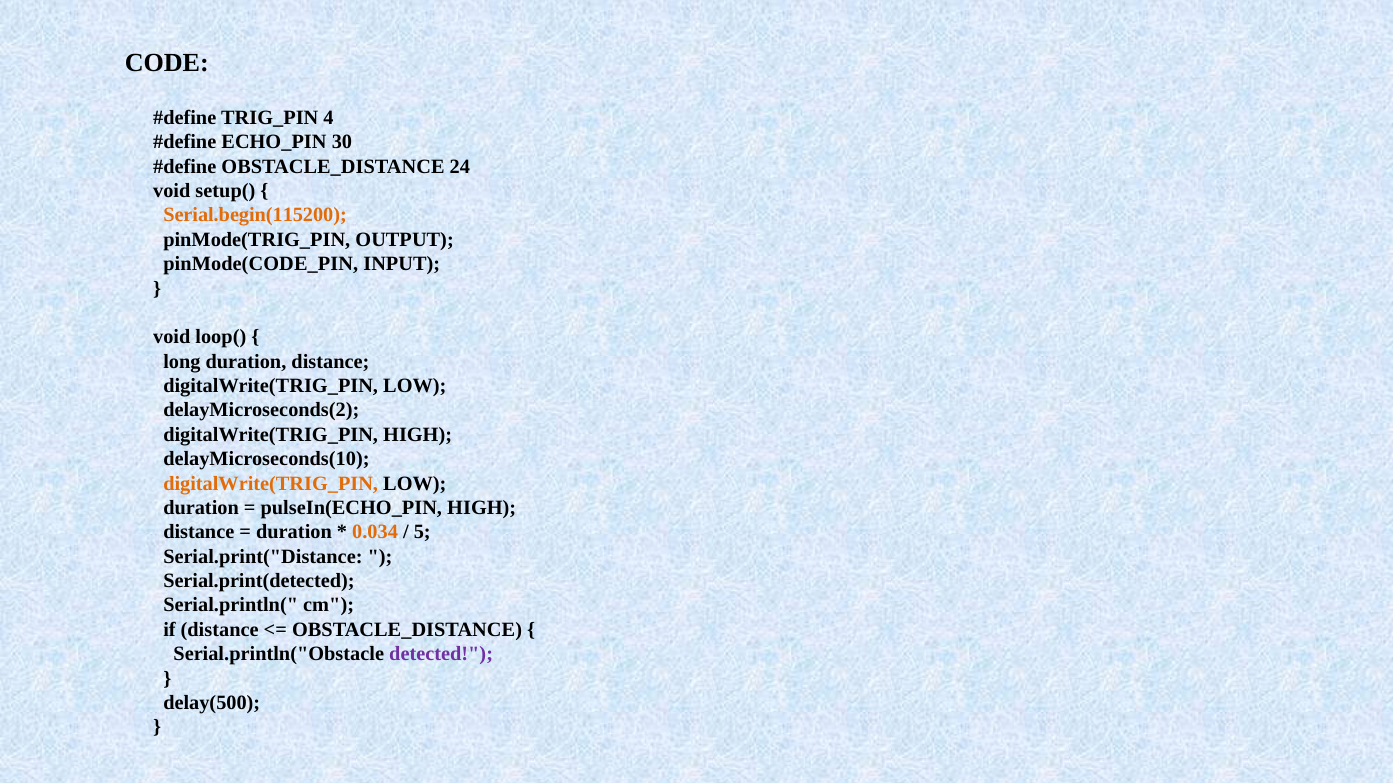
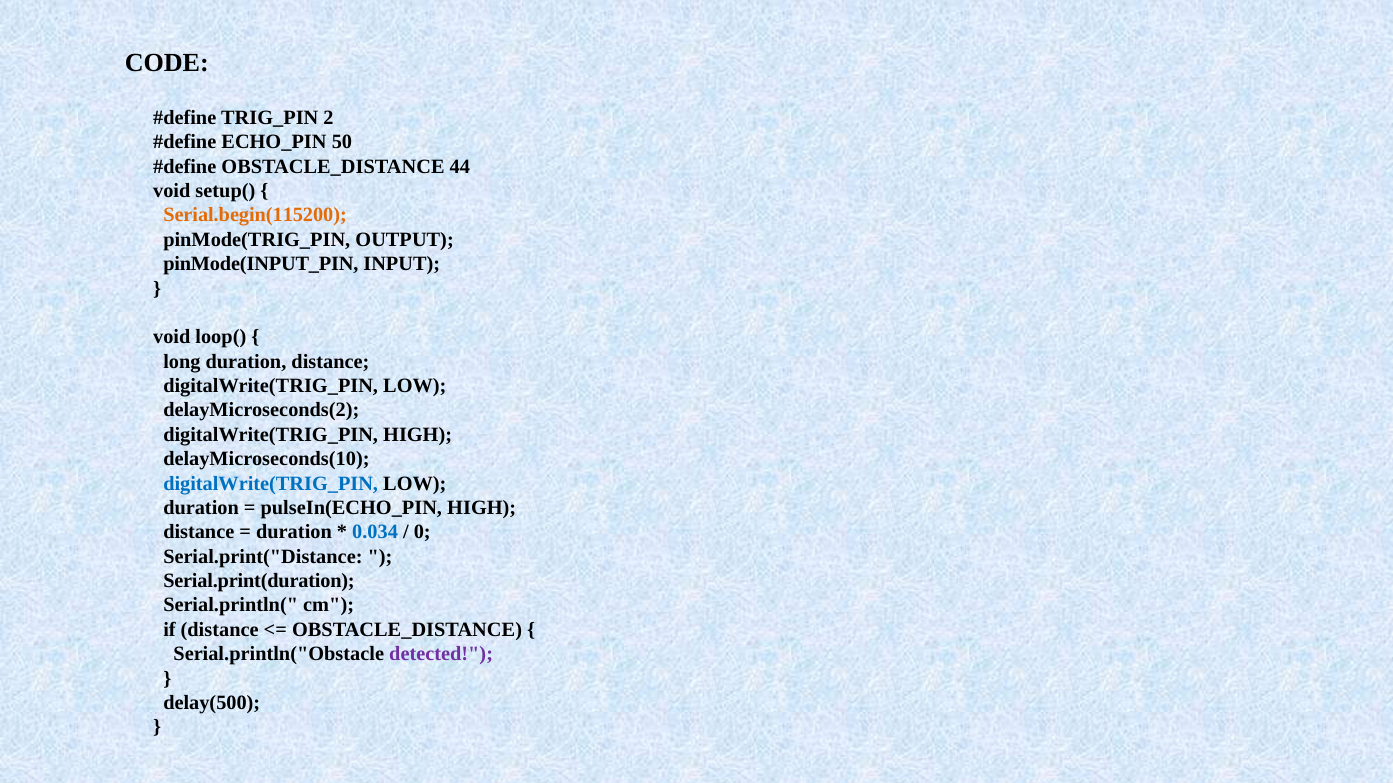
4: 4 -> 2 (329, 118)
30: 30 -> 50 (342, 142)
24: 24 -> 44 (460, 167)
pinMode(CODE_PIN: pinMode(CODE_PIN -> pinMode(INPUT_PIN (261, 264)
digitalWrite(TRIG_PIN colour: orange -> blue (271, 484)
0.034 colour: orange -> blue (375, 532)
5: 5 -> 0 (422, 532)
Serial.print(detected: Serial.print(detected -> Serial.print(duration (259, 581)
